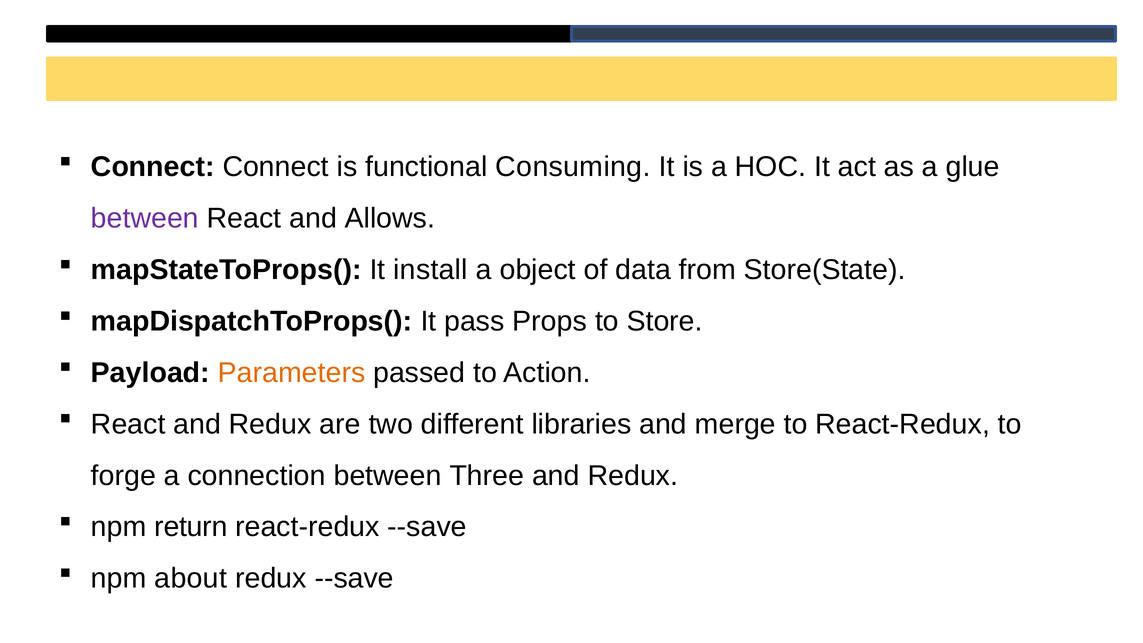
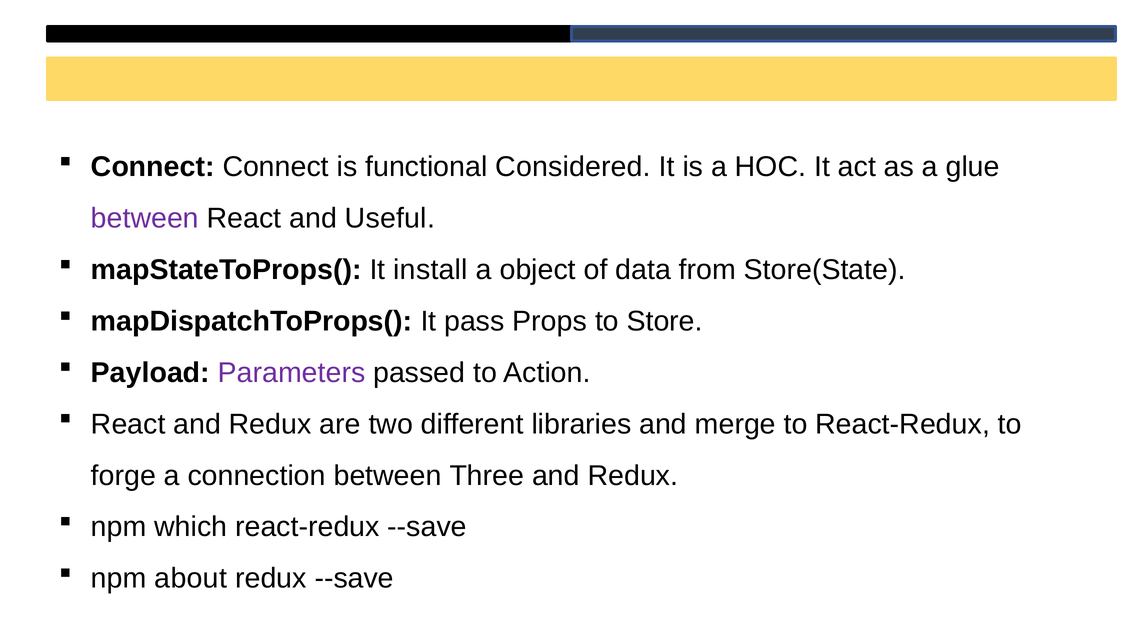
Consuming: Consuming -> Considered (573, 167)
Allows: Allows -> Useful (390, 218)
Parameters colour: orange -> purple (292, 373)
return: return -> which (191, 527)
